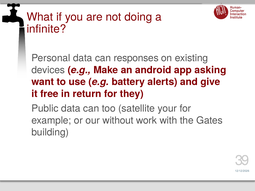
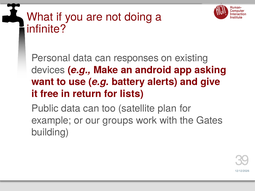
they: they -> lists (132, 94)
your: your -> plan (167, 109)
without: without -> groups (118, 121)
